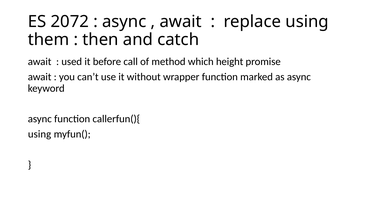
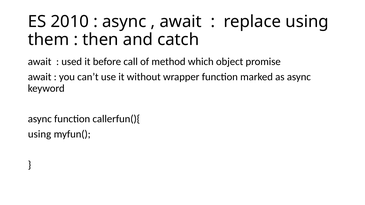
2072: 2072 -> 2010 (70, 22)
height: height -> object (230, 62)
